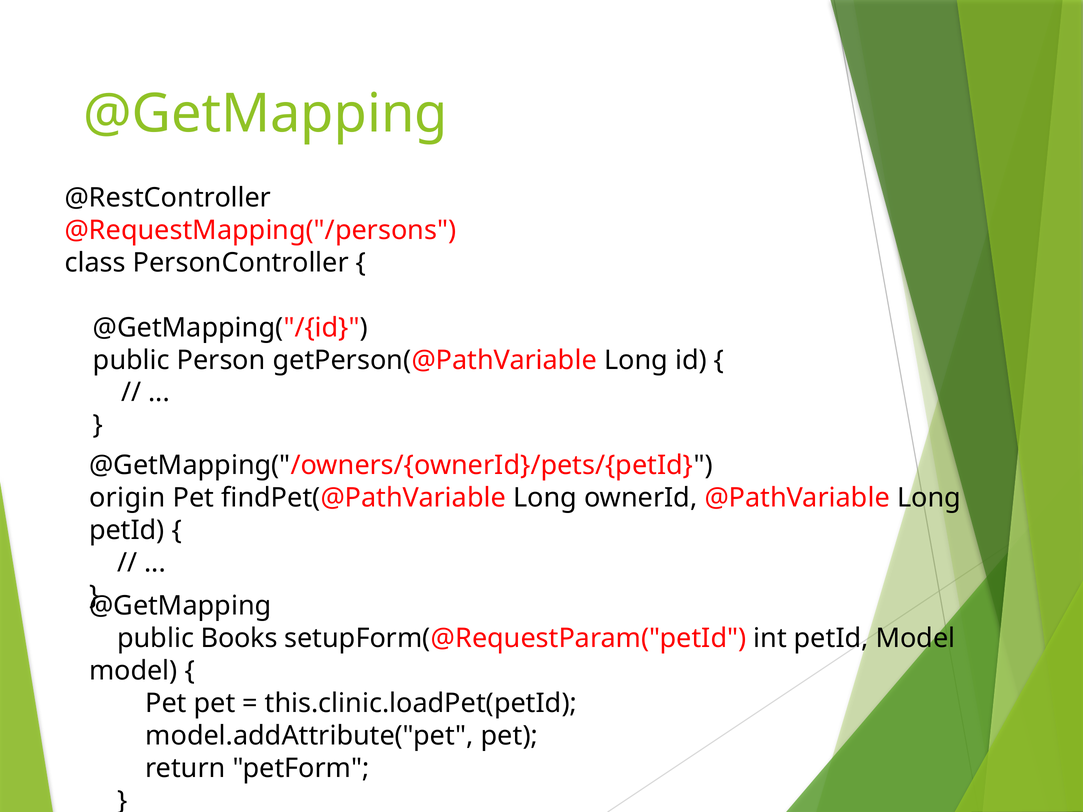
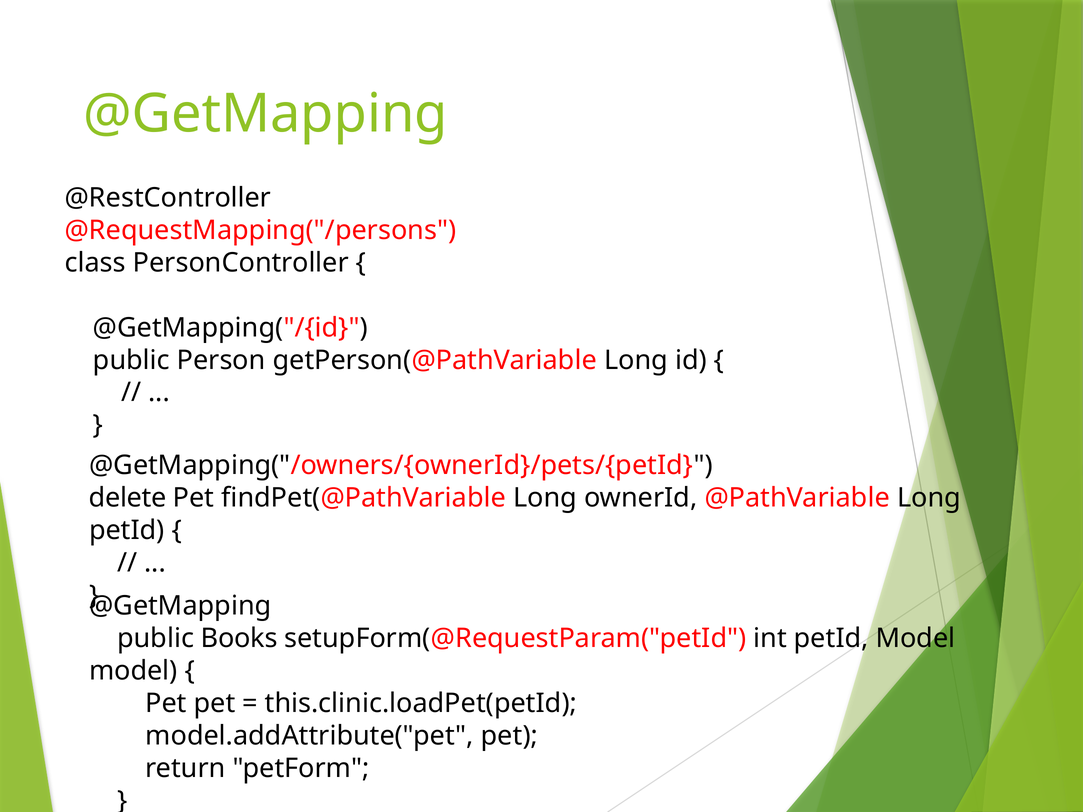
origin: origin -> delete (128, 498)
